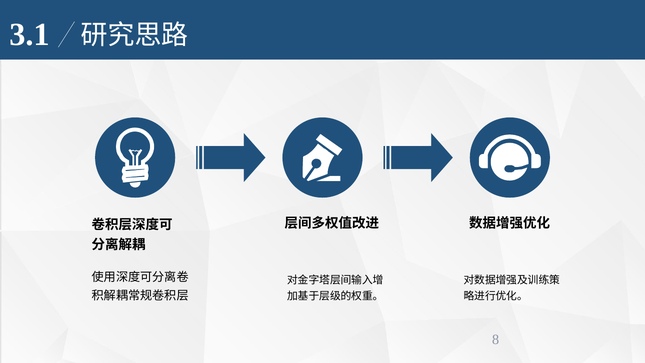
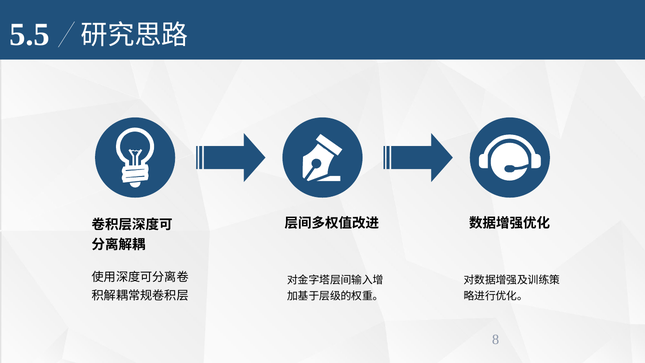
3.1: 3.1 -> 5.5 (29, 34)
